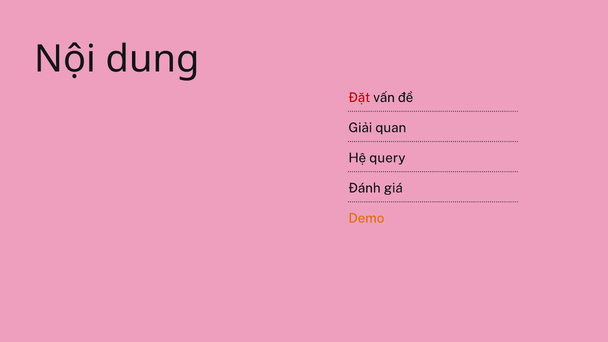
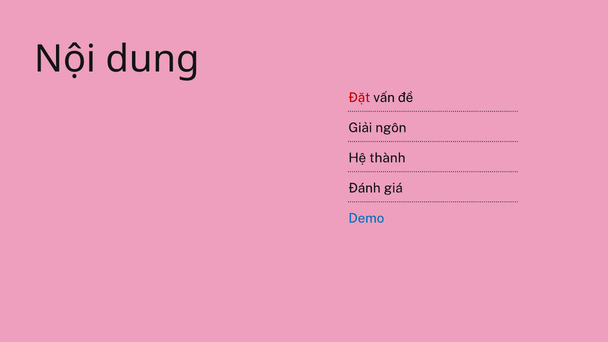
quan: quan -> ngôn (391, 128)
query: query -> thành (387, 158)
Demo colour: orange -> blue (366, 218)
